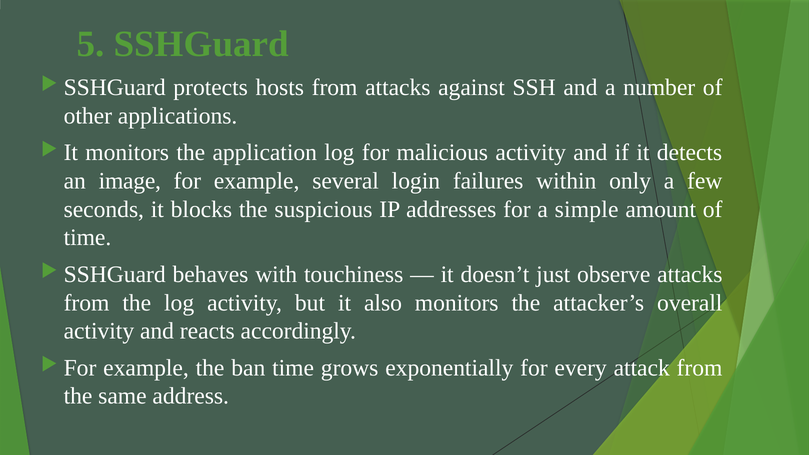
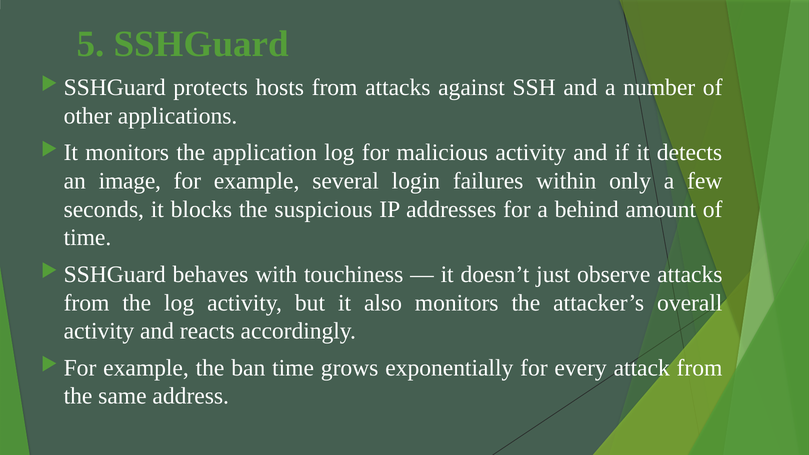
simple: simple -> behind (587, 209)
